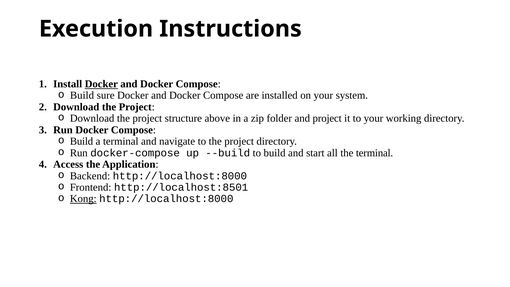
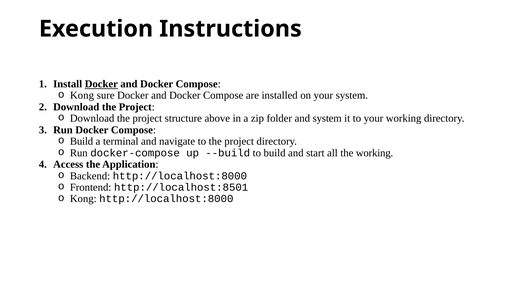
Build: Build -> Kong (82, 95)
and project: project -> system (327, 118)
the terminal: terminal -> working (375, 153)
Kong underline: present -> none (83, 199)
